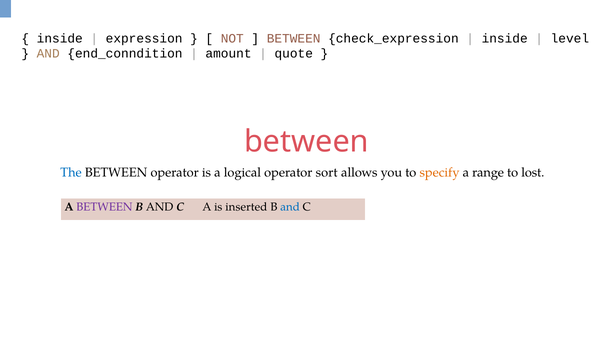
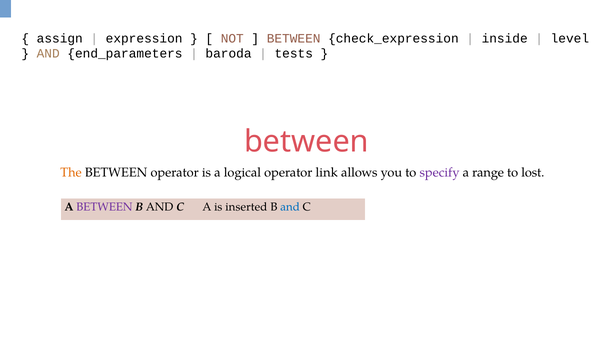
inside: inside -> assign (60, 38)
end_conndition: end_conndition -> end_parameters (125, 54)
amount: amount -> baroda (229, 54)
quote: quote -> tests (294, 54)
The colour: blue -> orange (71, 172)
sort: sort -> link (327, 172)
specify colour: orange -> purple (440, 172)
